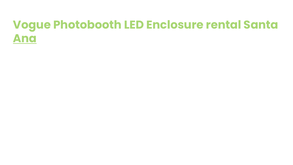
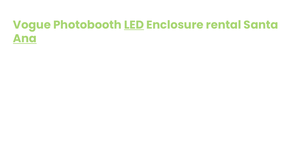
LED underline: none -> present (134, 25)
